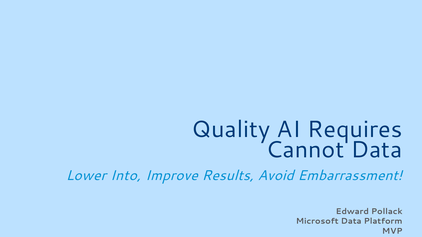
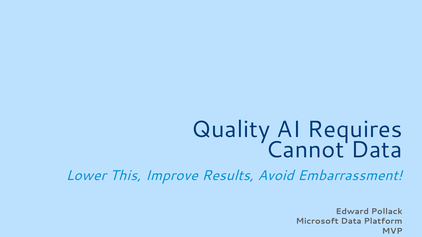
Into: Into -> This (126, 176)
